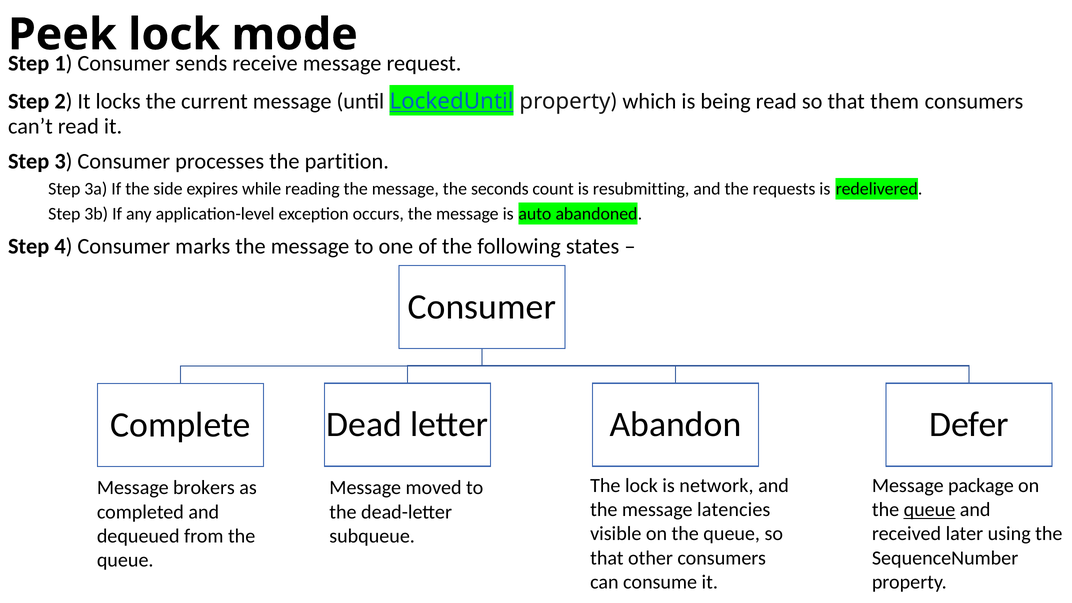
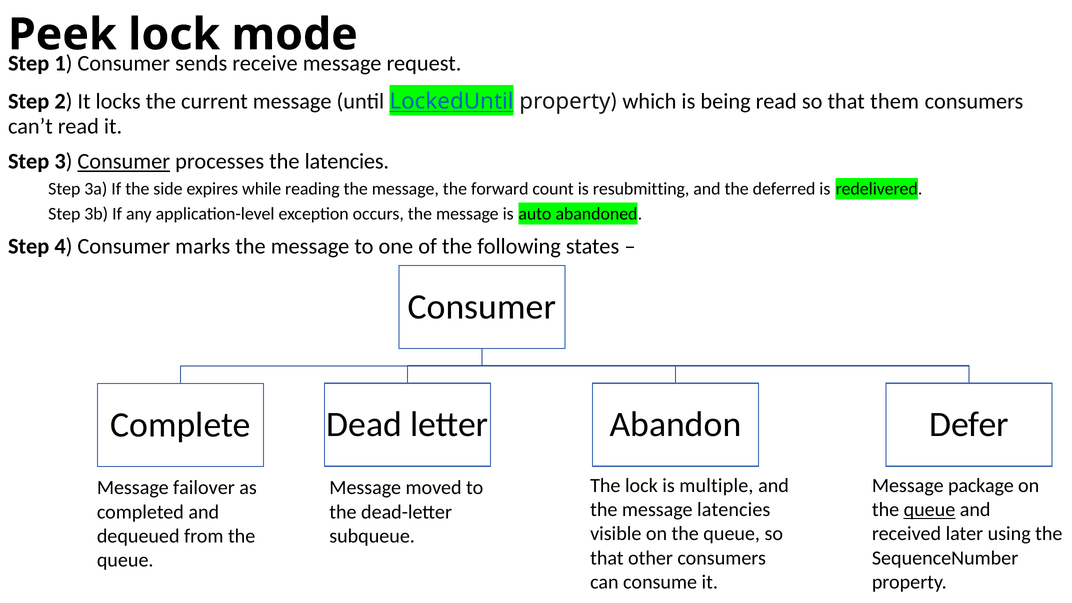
Consumer underline: none -> present (124, 162)
the partition: partition -> latencies (347, 162)
seconds: seconds -> forward (500, 189)
requests: requests -> deferred (784, 189)
network: network -> multiple (716, 486)
brokers: brokers -> failover (204, 488)
